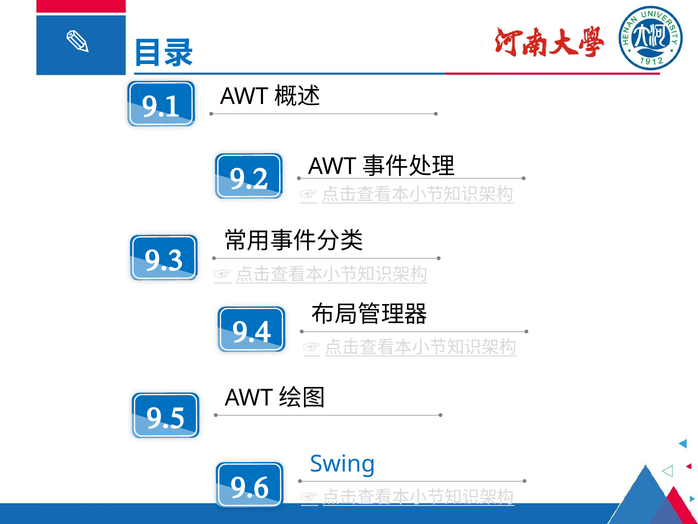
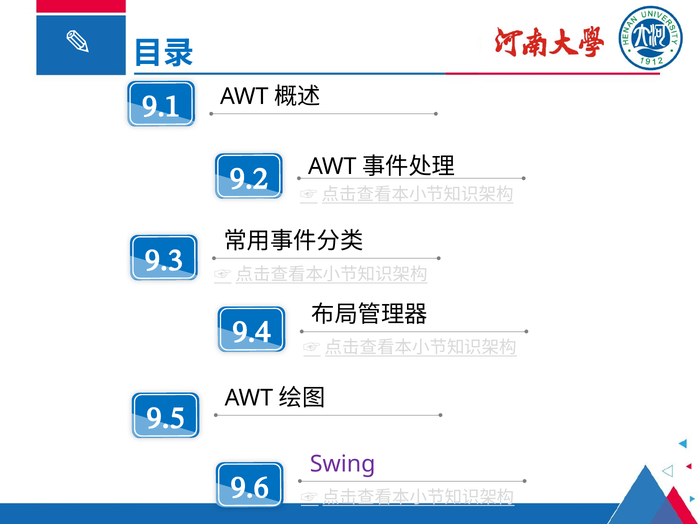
Swing colour: blue -> purple (343, 463)
